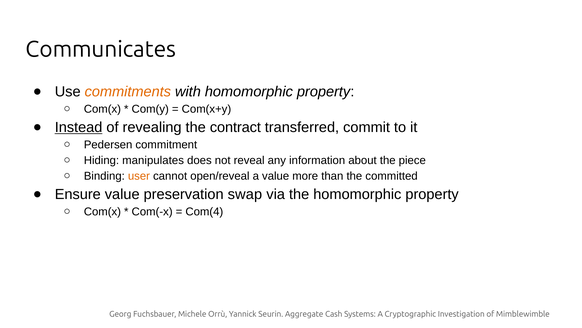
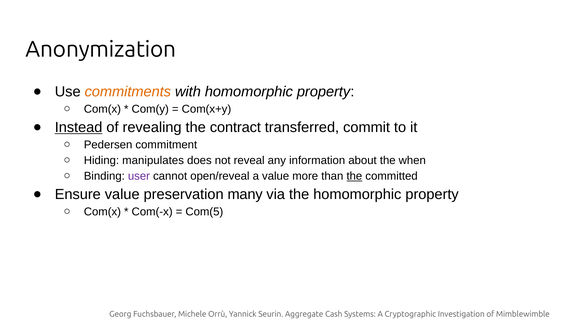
Communicates: Communicates -> Anonymization (101, 49)
piece: piece -> when (412, 160)
user colour: orange -> purple (139, 176)
the underline: none -> present (354, 176)
swap: swap -> many (245, 194)
Com(4: Com(4 -> Com(5 (204, 211)
